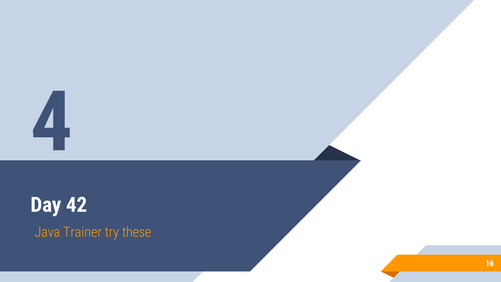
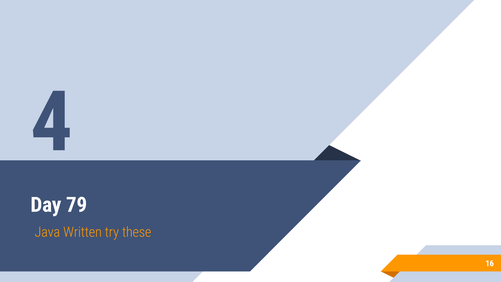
42: 42 -> 79 (77, 205)
Trainer: Trainer -> Written (83, 232)
